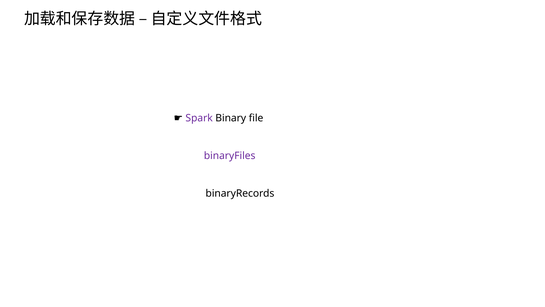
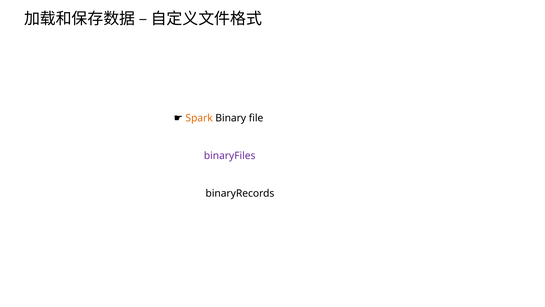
Spark colour: purple -> orange (199, 118)
